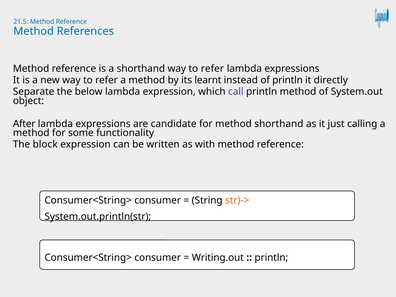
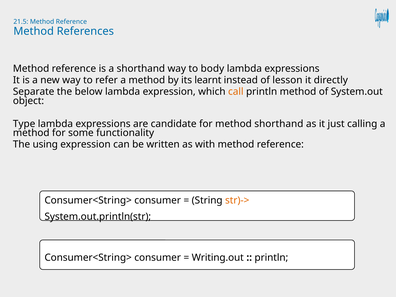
shorthand way to refer: refer -> body (212, 69)
of println: println -> lesson (287, 80)
call colour: purple -> orange (236, 92)
After: After -> Type (24, 124)
block: block -> using (45, 144)
